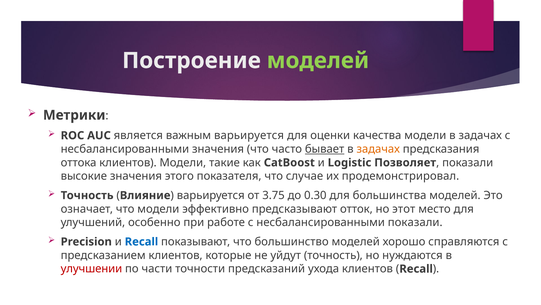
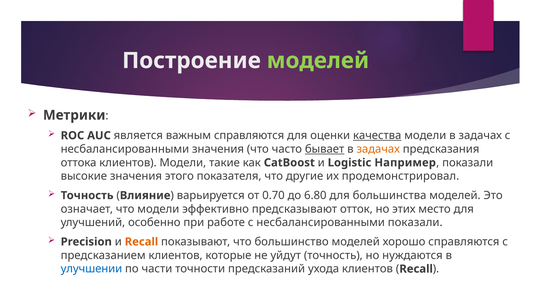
важным варьируется: варьируется -> справляются (249, 135)
качества underline: none -> present (377, 135)
Позволяет: Позволяет -> Например (405, 162)
случае: случае -> другие (305, 176)
3.75: 3.75 -> 0.70 (274, 195)
0.30: 0.30 -> 6.80 (315, 195)
этот: этот -> этих (404, 209)
Recall colour: blue -> orange (141, 241)
улучшении colour: red -> blue (91, 268)
